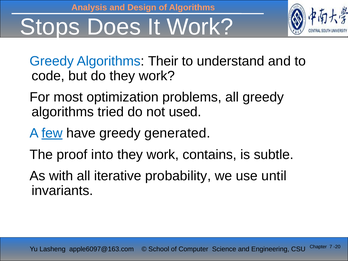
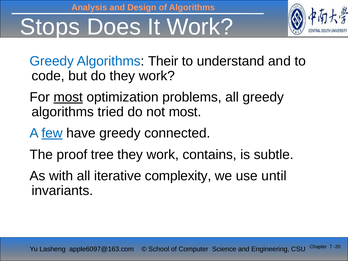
most underline: none -> present (68, 97)
not used: used -> most (185, 112)
generated: generated -> connected (177, 133)
into: into -> tree (102, 155)
probability: probability -> complexity (178, 176)
